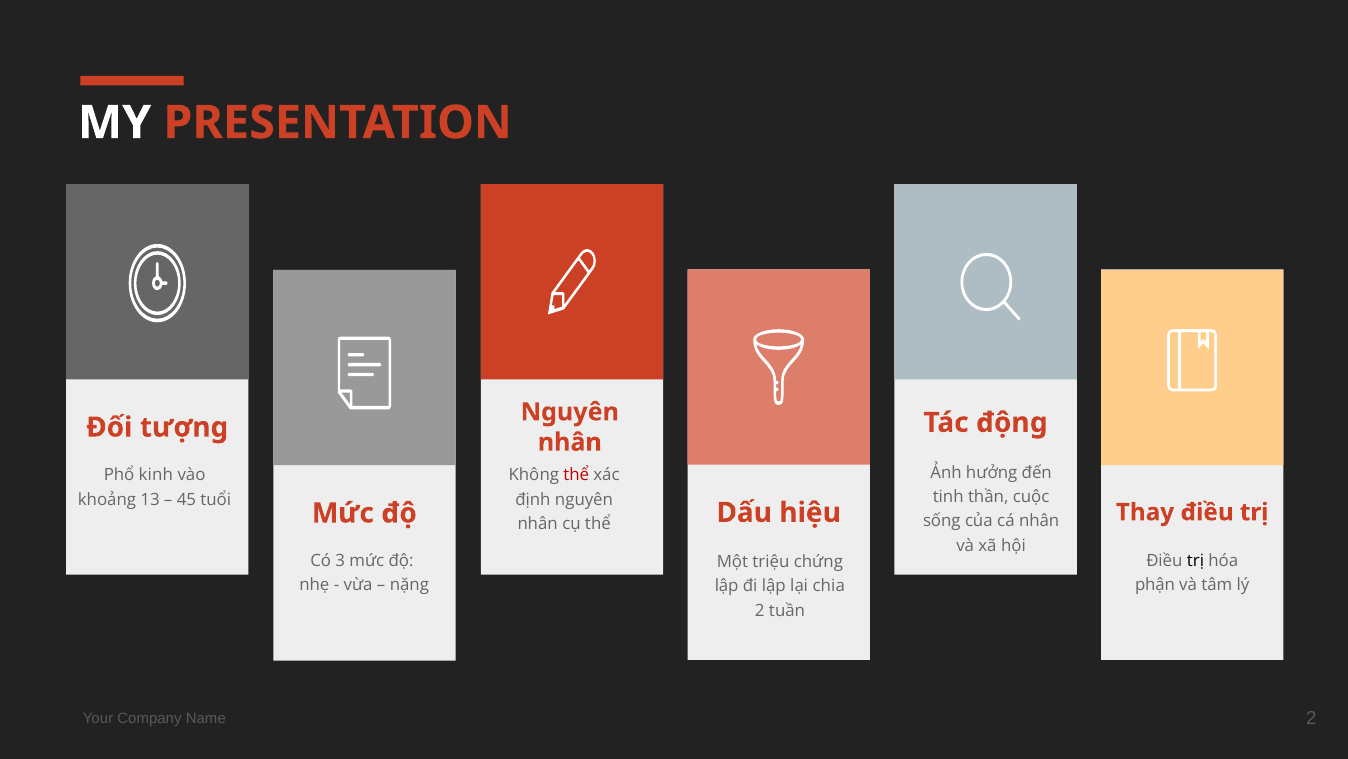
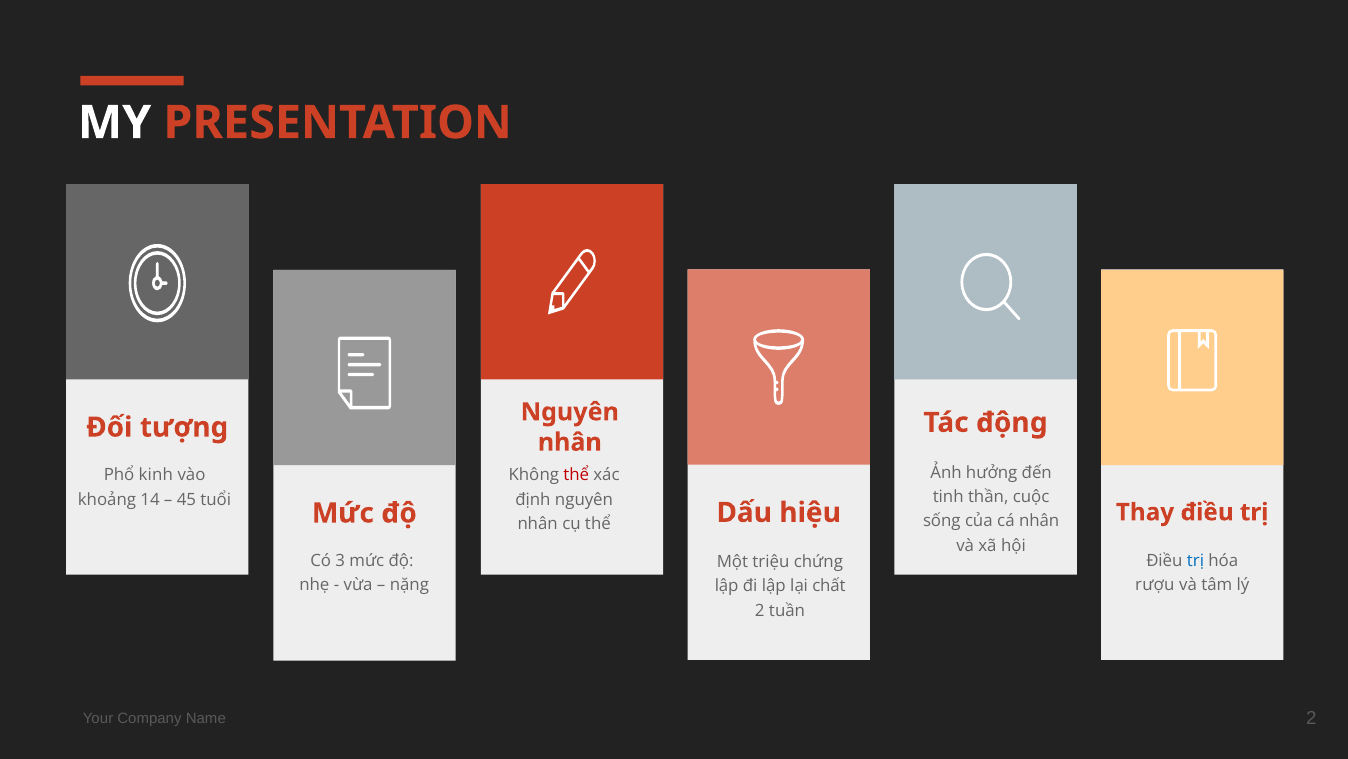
13: 13 -> 14 (150, 499)
trị colour: black -> blue (1195, 560)
phận: phận -> rượu (1155, 584)
chia: chia -> chất (829, 586)
